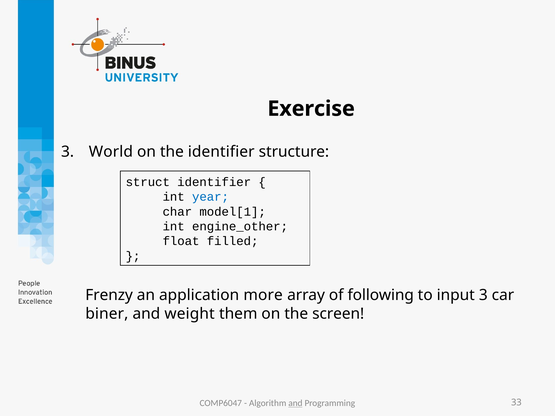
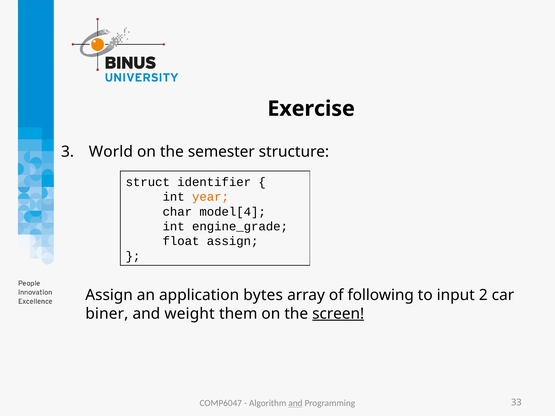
the identifier: identifier -> semester (221, 152)
year colour: blue -> orange (211, 197)
model[1: model[1 -> model[4 (233, 212)
engine_other: engine_other -> engine_grade (240, 227)
float filled: filled -> assign (233, 241)
Frenzy: Frenzy -> Assign (109, 295)
more: more -> bytes (263, 295)
input 3: 3 -> 2 (483, 295)
screen underline: none -> present (338, 314)
